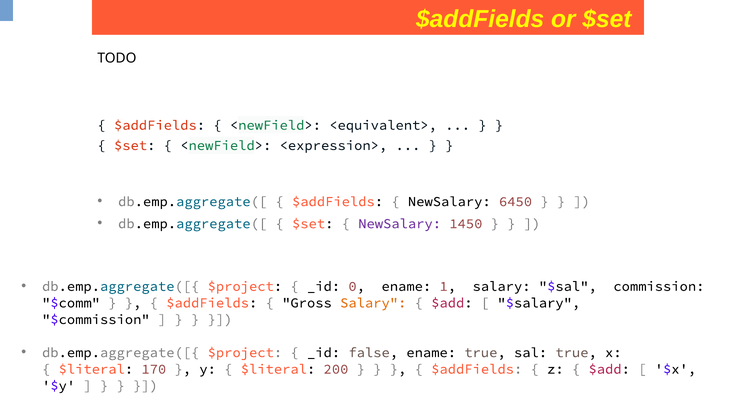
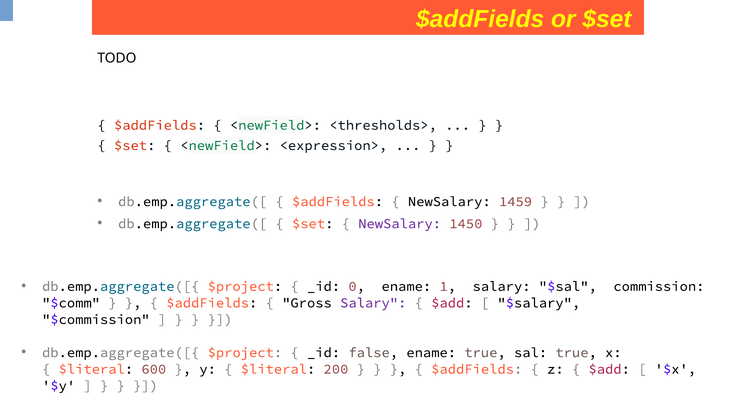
<equivalent>: <equivalent> -> <thresholds> (383, 125)
6450: 6450 -> 1459 (516, 202)
Salary colour: orange -> purple (373, 303)
170: 170 -> 600 (154, 369)
